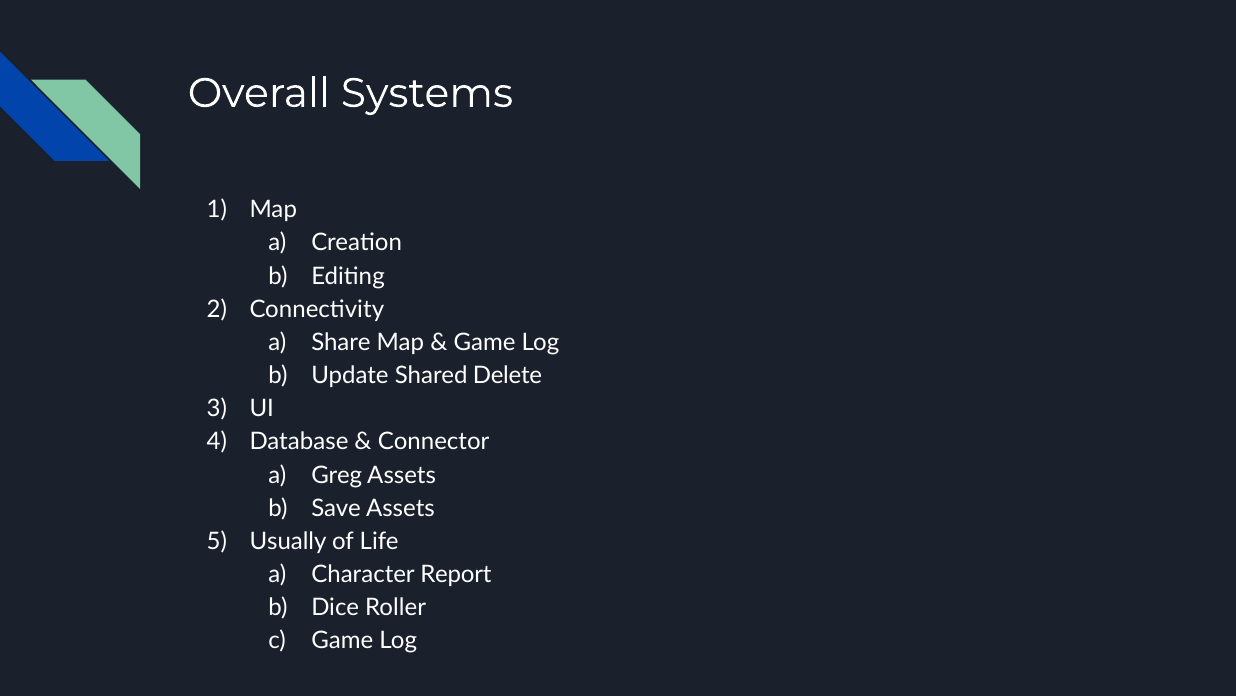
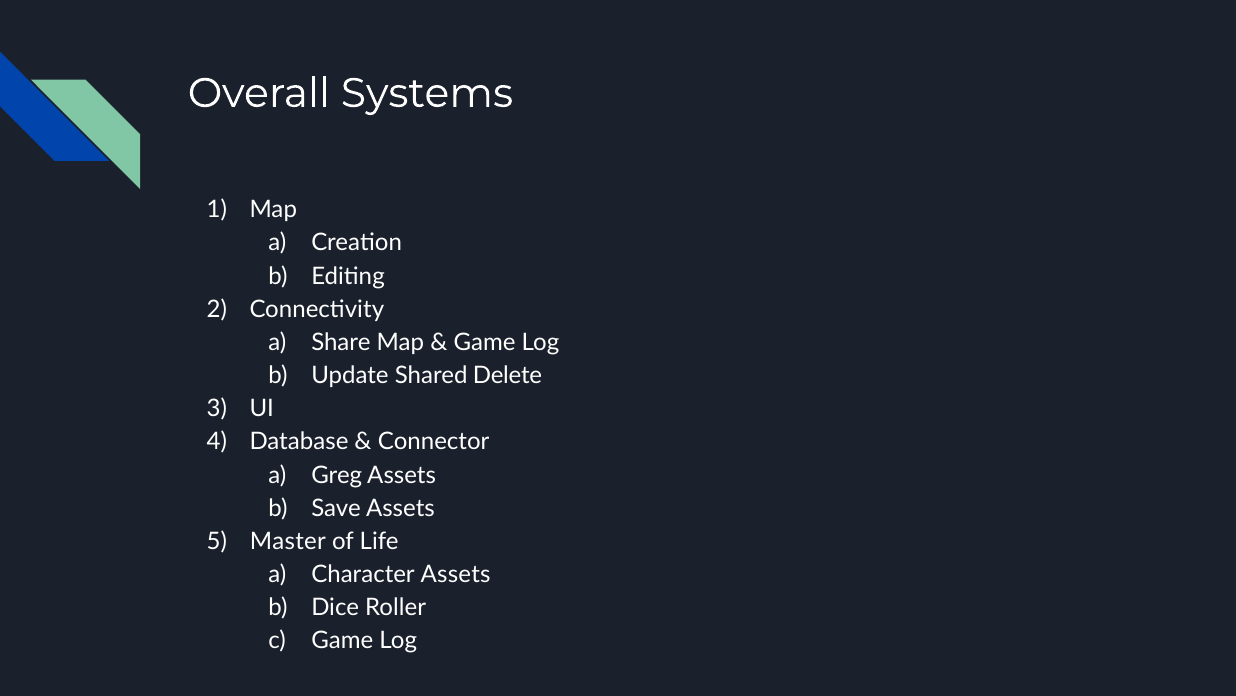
Usually: Usually -> Master (288, 541)
Character Report: Report -> Assets (456, 574)
